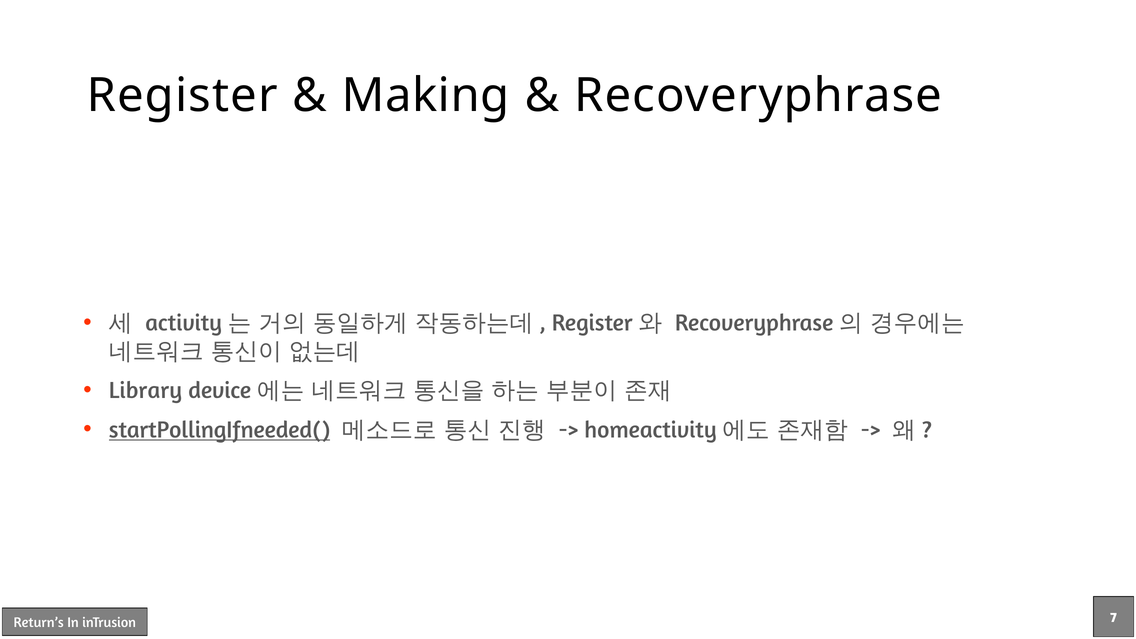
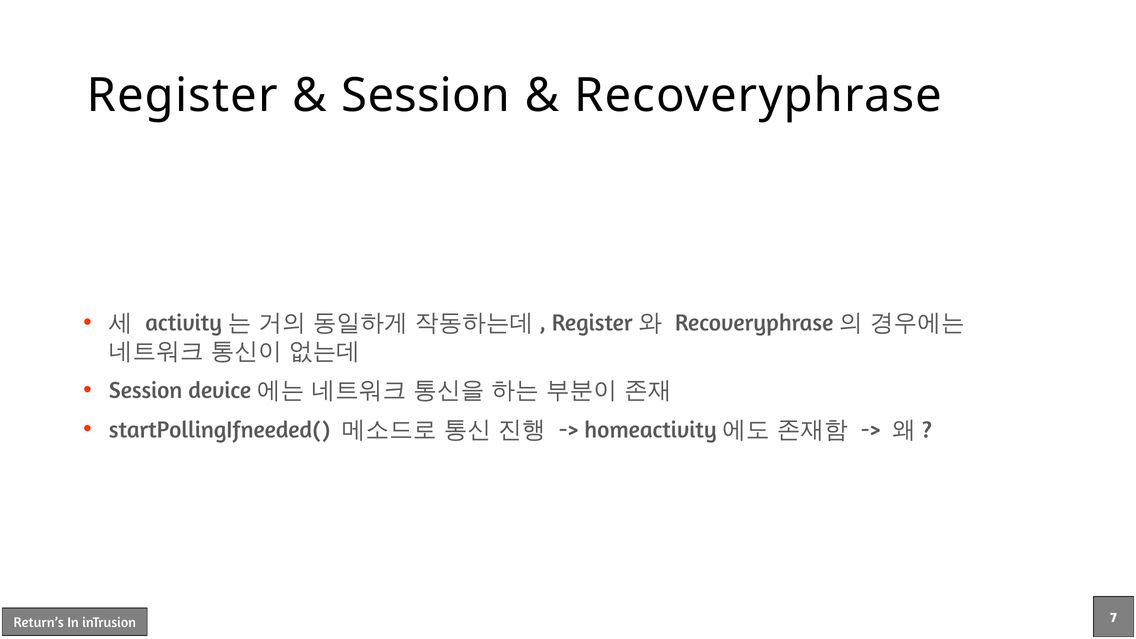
Making: Making -> Session (426, 95)
Library: Library -> Session (146, 391)
startPollingIfneeded( underline: present -> none (219, 430)
